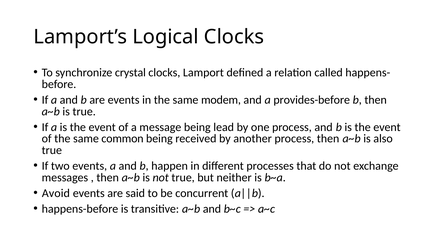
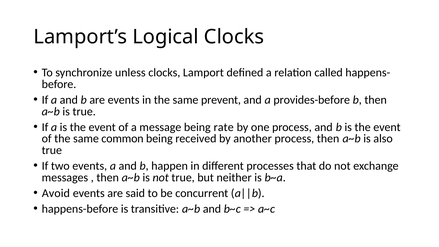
crystal: crystal -> unless (130, 73)
modem: modem -> prevent (221, 100)
lead: lead -> rate (224, 127)
